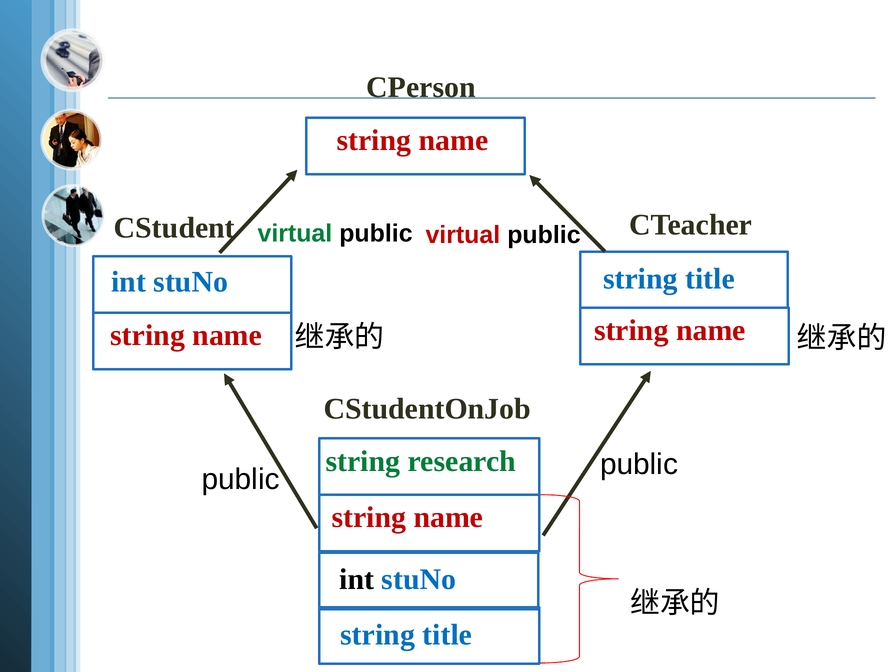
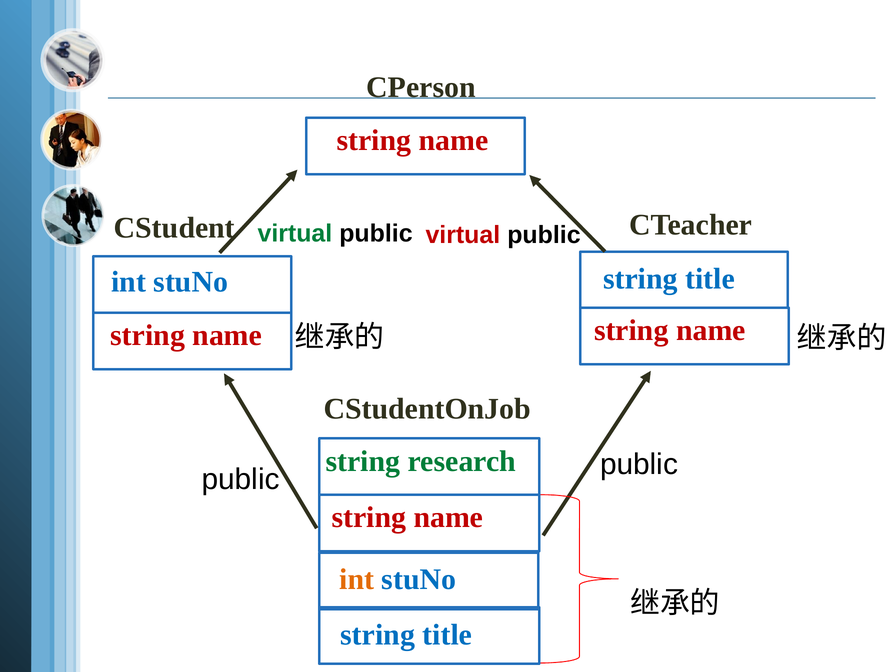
int colour: black -> orange (357, 580)
